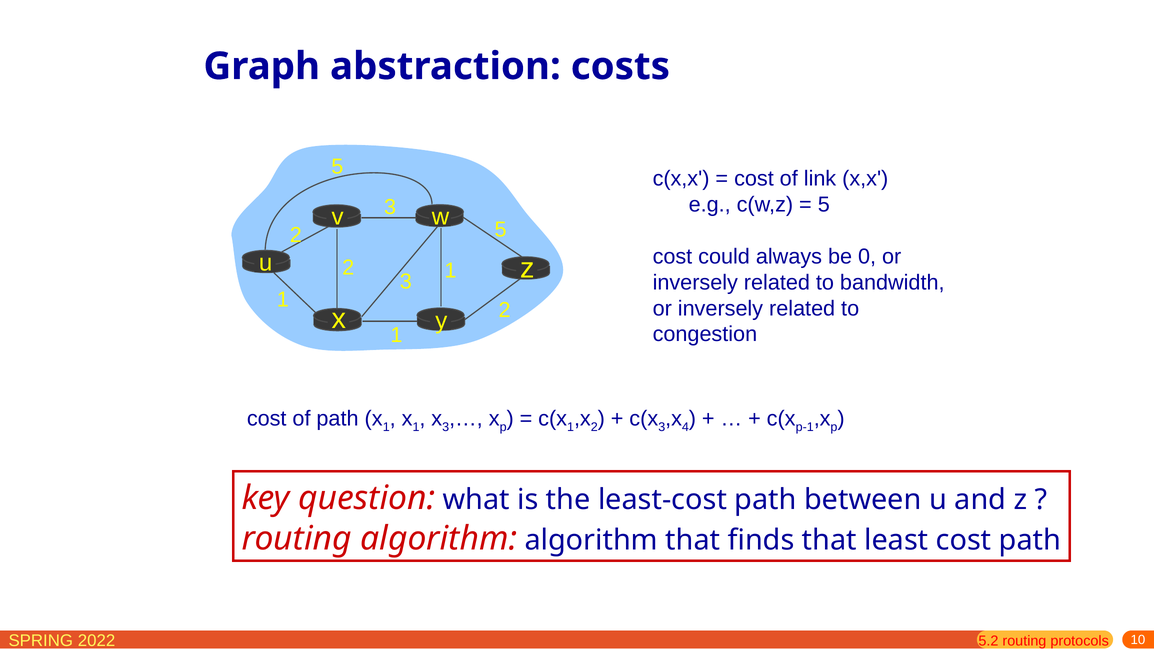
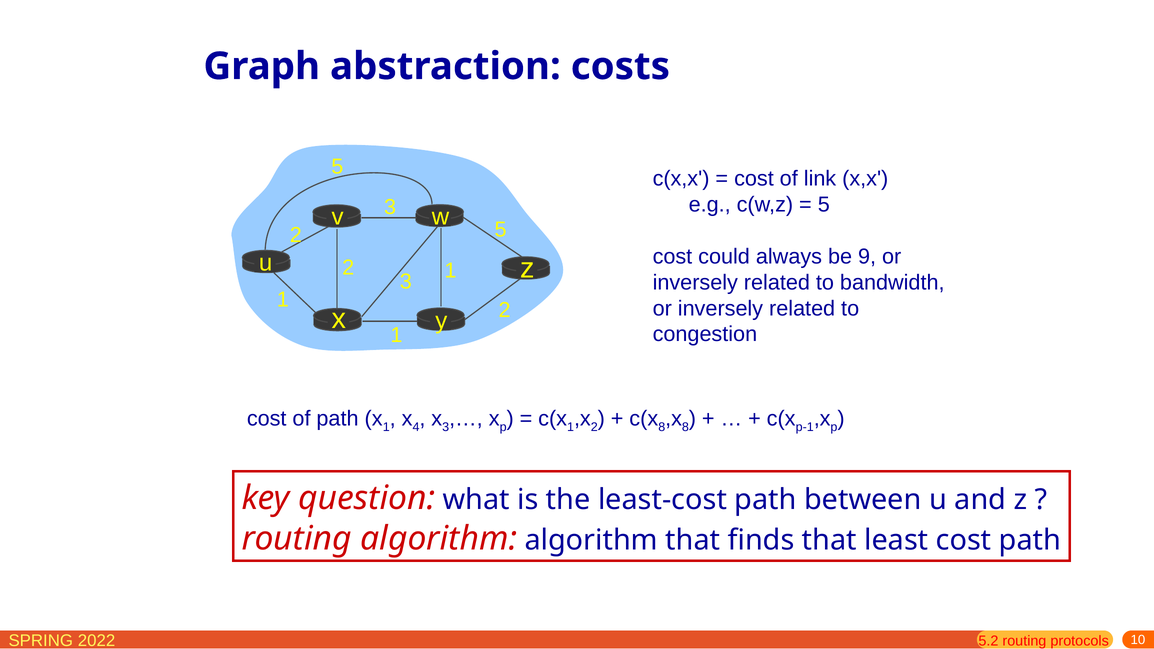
0: 0 -> 9 (867, 256)
1: 1 -> 4 (416, 427)
3: 3 -> 8 (662, 427)
4: 4 -> 8 (685, 427)
